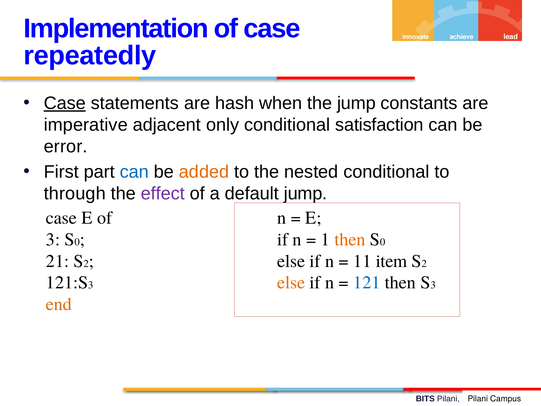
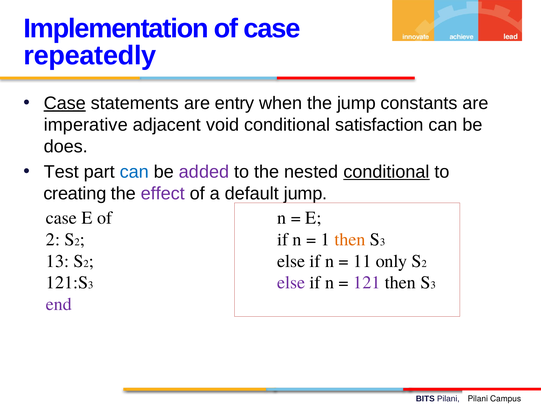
hash: hash -> entry (235, 103)
only: only -> void (223, 125)
error: error -> does (66, 146)
First: First -> Test (61, 172)
added colour: orange -> purple (204, 172)
conditional underline: none -> present (386, 172)
through: through -> creating (75, 193)
3: 3 -> 2 (53, 239)
0: 0 -> 2 (77, 242)
0: 0 -> 3 (383, 242)
21: 21 -> 13 (58, 261)
item: item -> only (391, 261)
else colour: orange -> purple (291, 283)
121 colour: blue -> purple (367, 283)
end colour: orange -> purple (59, 304)
